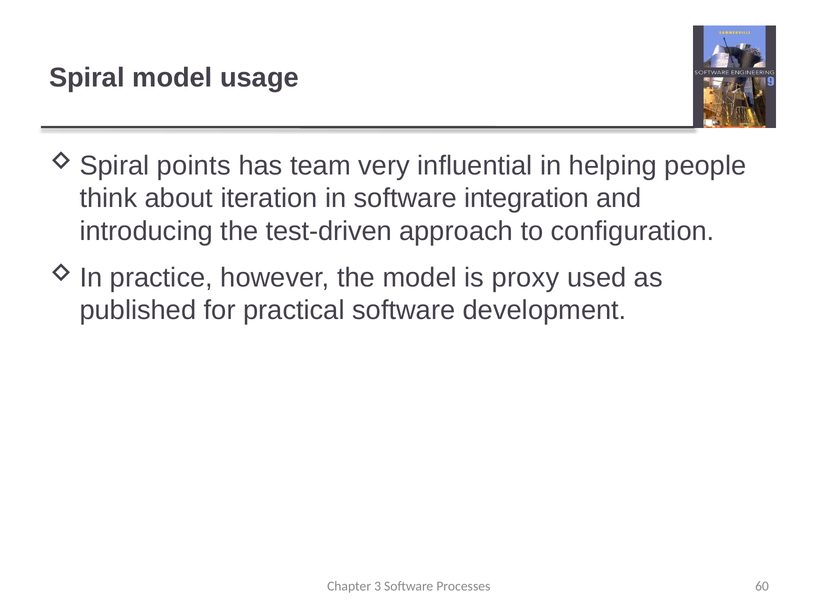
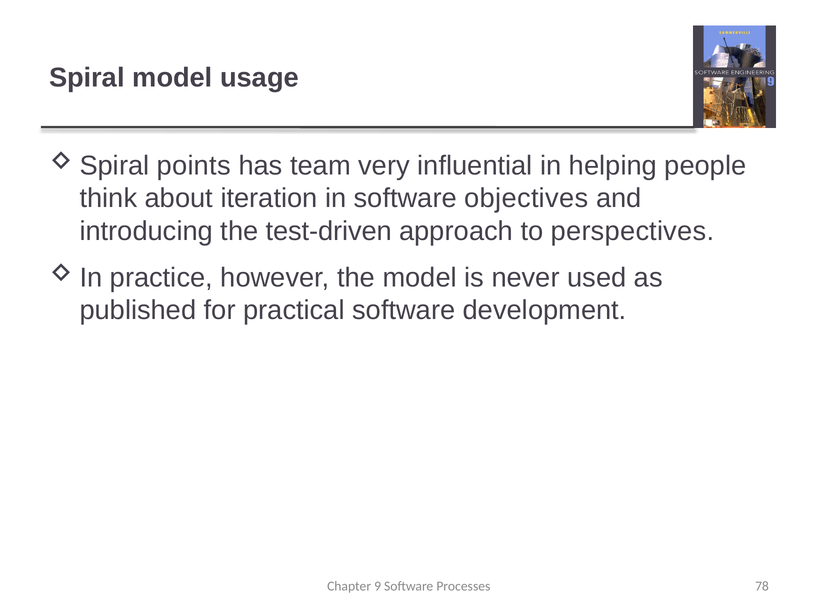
integration: integration -> objectives (526, 198)
configuration: configuration -> perspectives (632, 231)
proxy: proxy -> never (526, 277)
3: 3 -> 9 (378, 586)
60: 60 -> 78 (762, 586)
